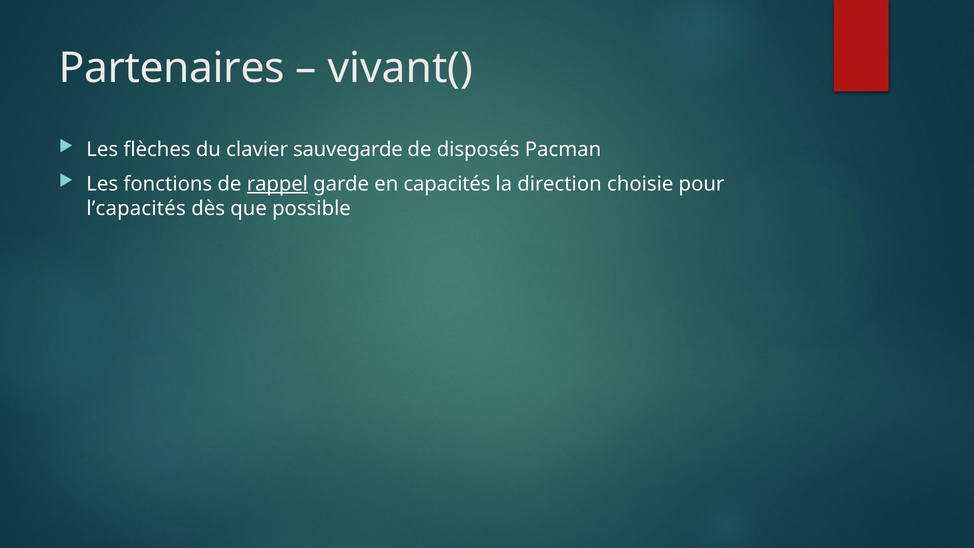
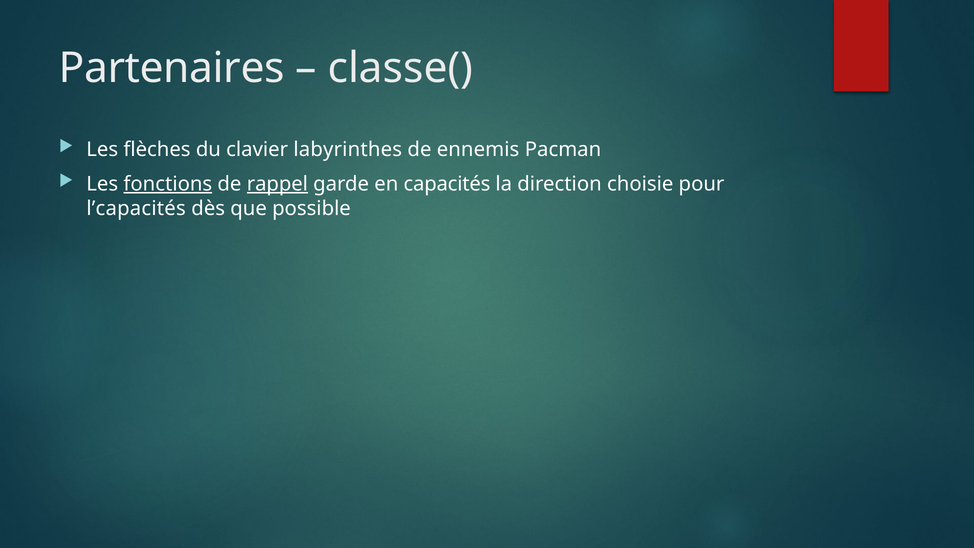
vivant(: vivant( -> classe( (400, 68)
sauvegarde: sauvegarde -> labyrinthes (348, 149)
disposés: disposés -> ennemis (478, 149)
fonctions underline: none -> present (168, 184)
